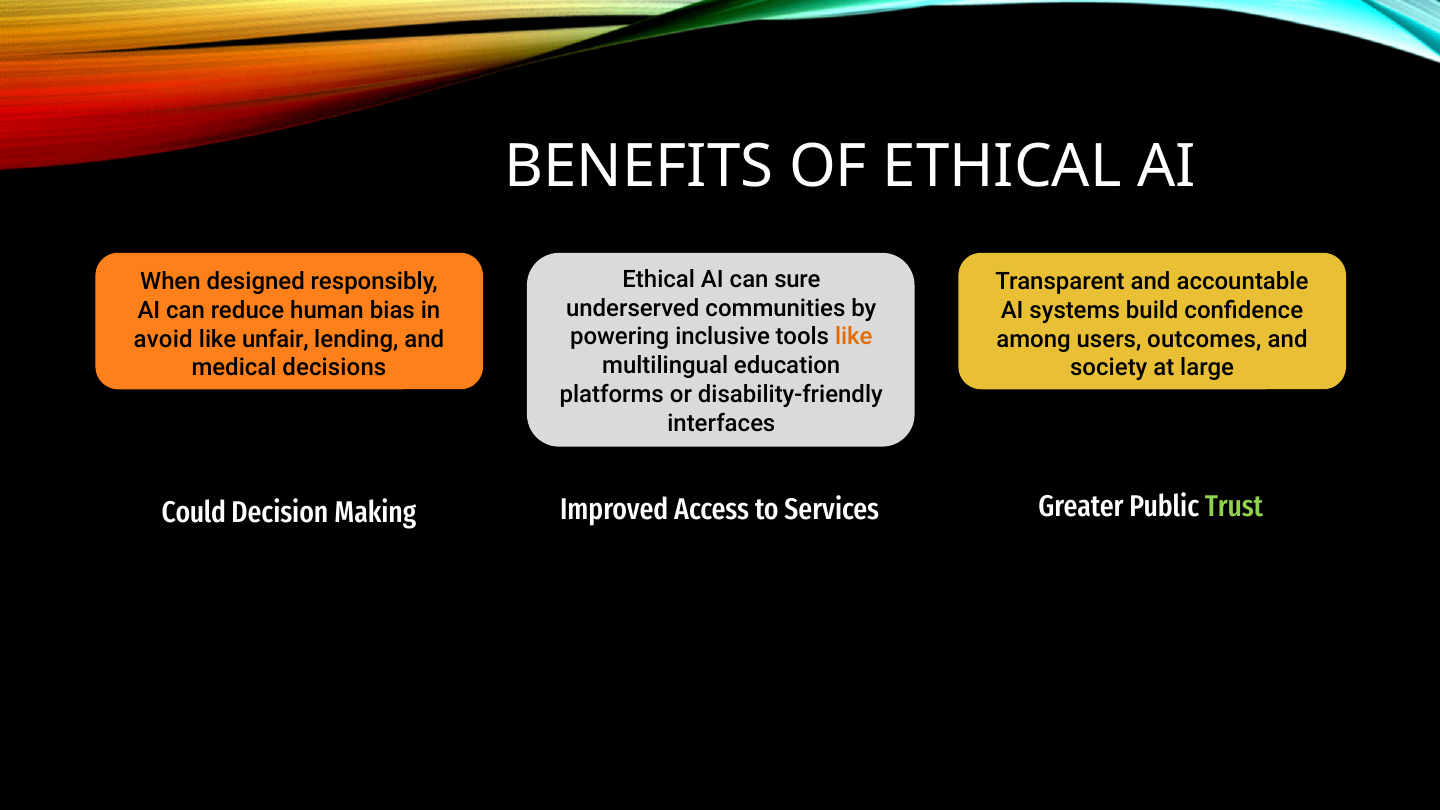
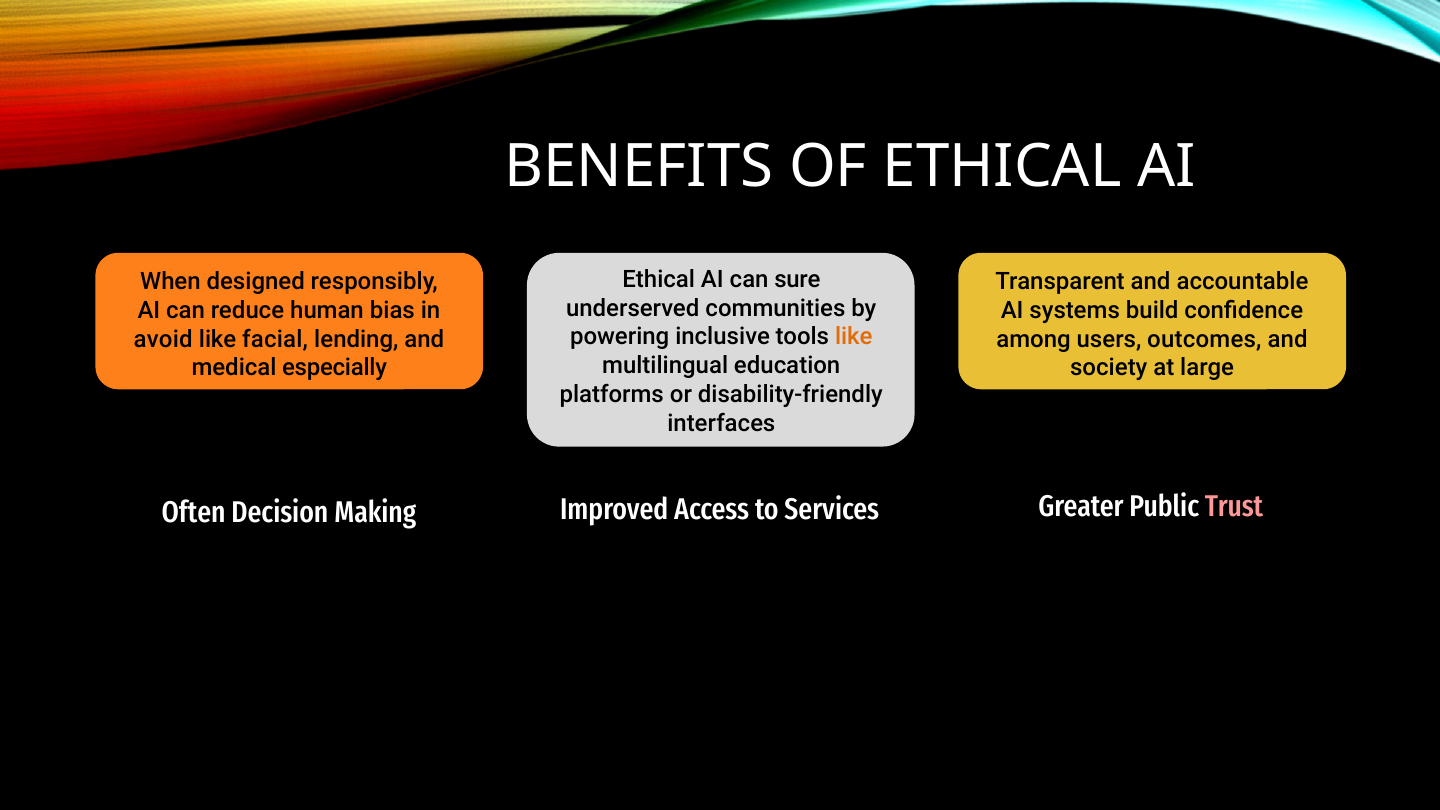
unfair: unfair -> facial (275, 339)
decisions: decisions -> especially (335, 368)
Could: Could -> Often (194, 512)
Trust colour: light green -> pink (1234, 506)
